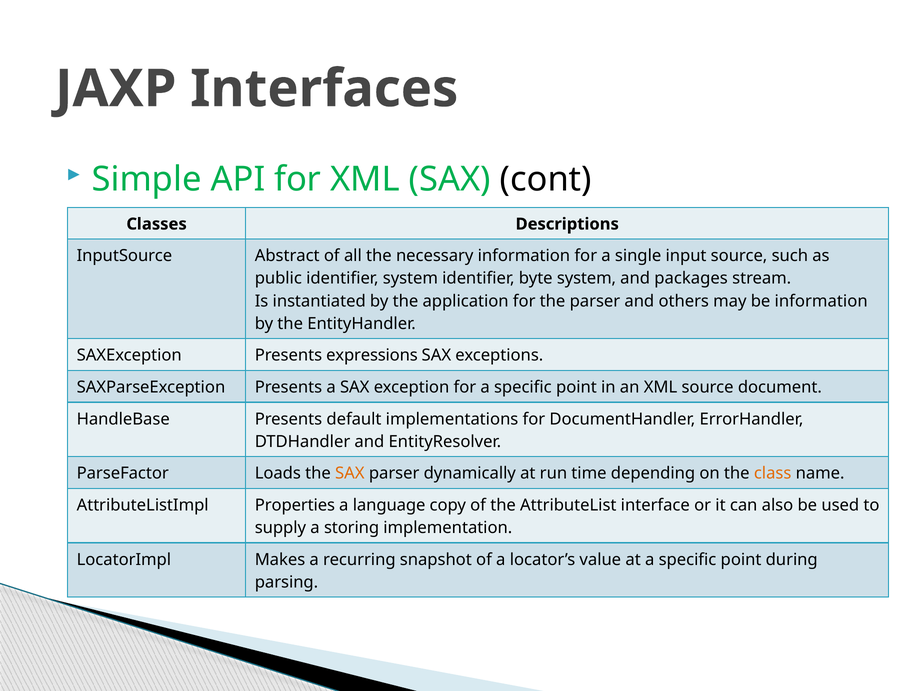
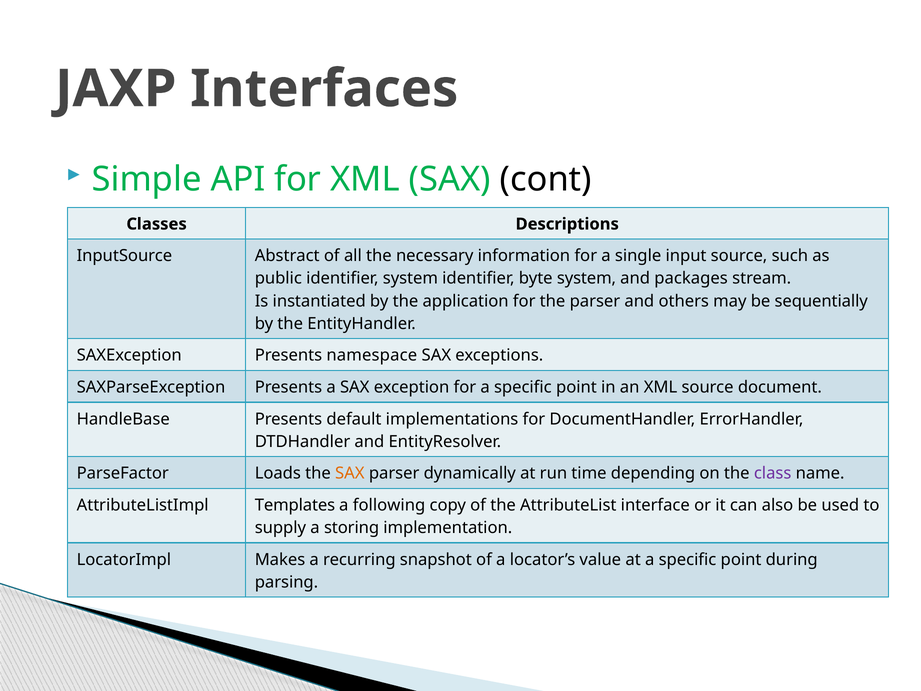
be information: information -> sequentially (821, 301)
expressions: expressions -> namespace (372, 355)
class colour: orange -> purple (773, 473)
Properties: Properties -> Templates (295, 505)
language: language -> following (389, 505)
